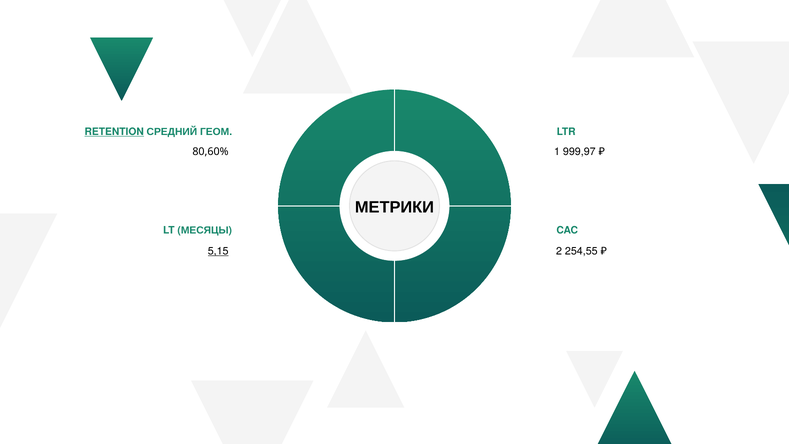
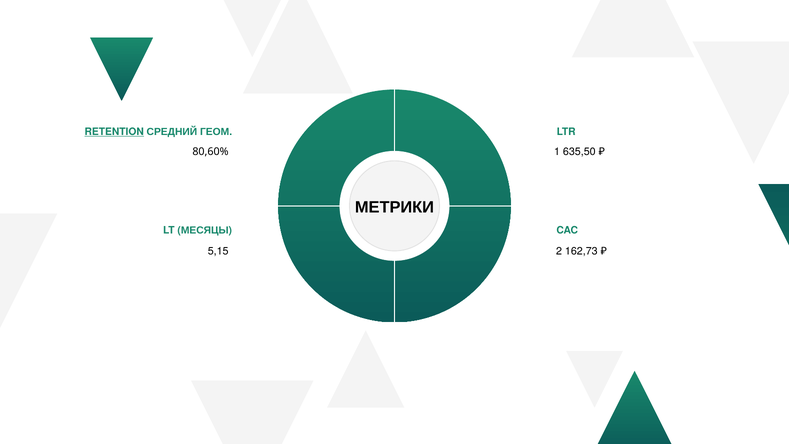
999,97: 999,97 -> 635,50 (579, 152)
5,15 underline: present -> none (218, 251)
254,55: 254,55 -> 162,73 (581, 251)
